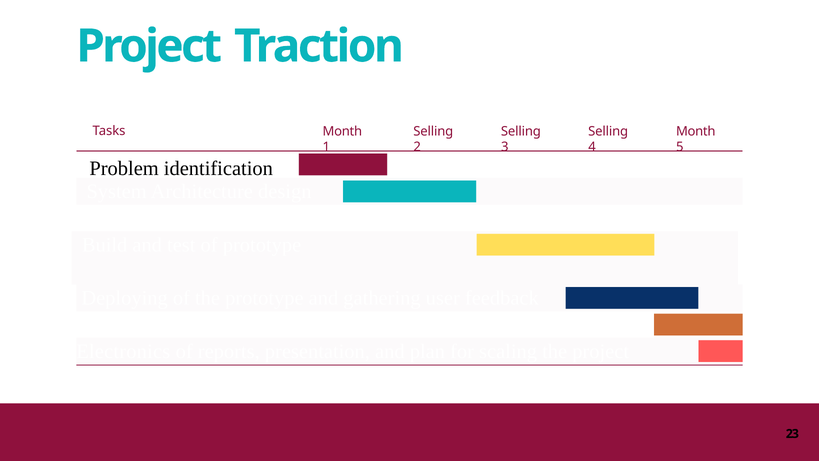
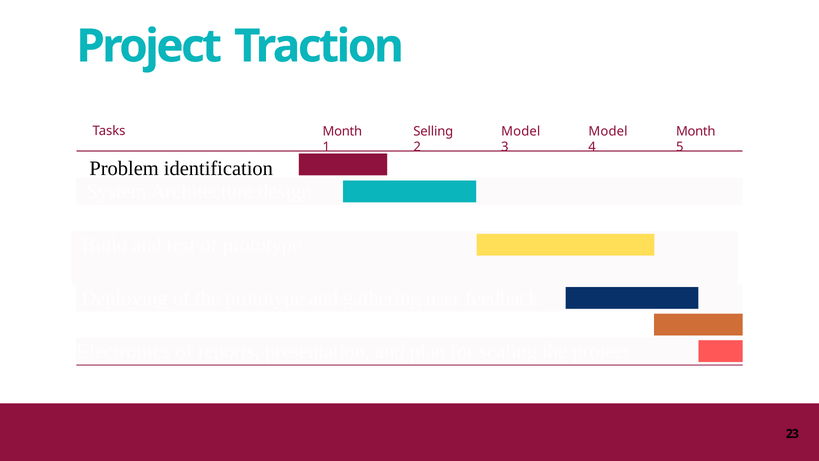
Selling: Selling -> Model (521, 131)
Selling: Selling -> Model (608, 131)
